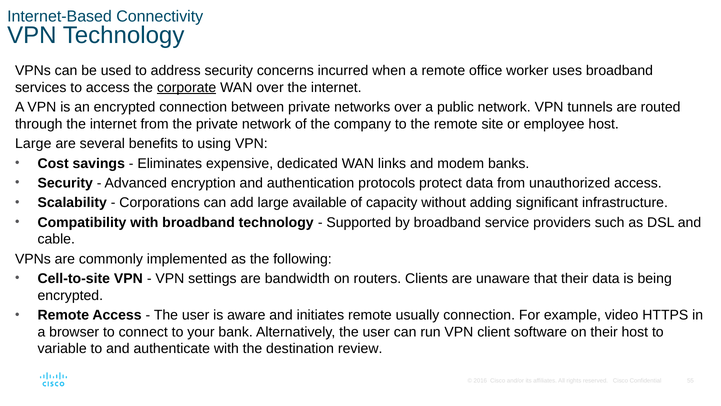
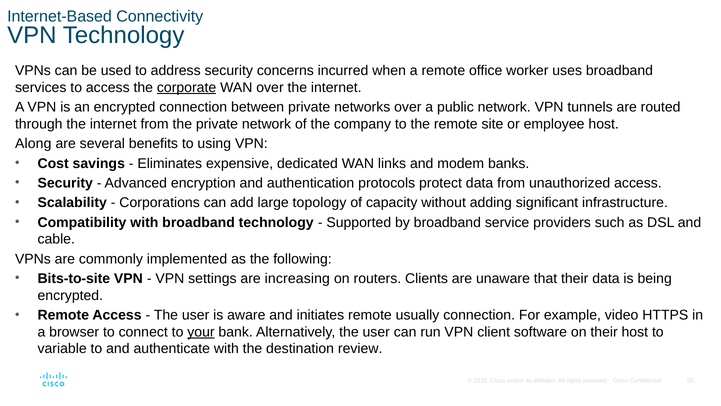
Large: Large -> Along (33, 144)
available: available -> topology (320, 203)
Cell-to-site: Cell-to-site -> Bits-to-site (74, 278)
bandwidth: bandwidth -> increasing (297, 278)
your underline: none -> present (201, 332)
